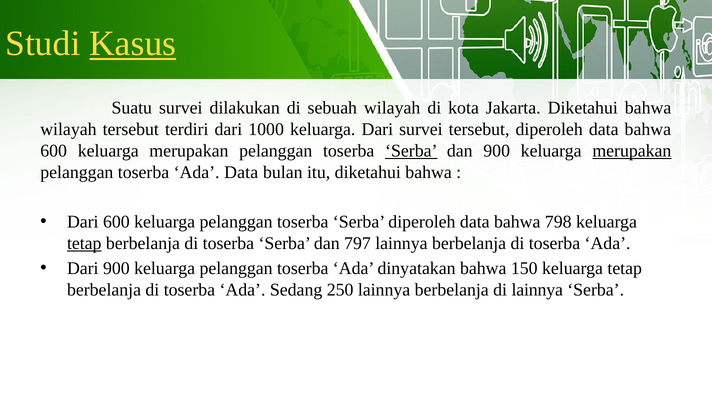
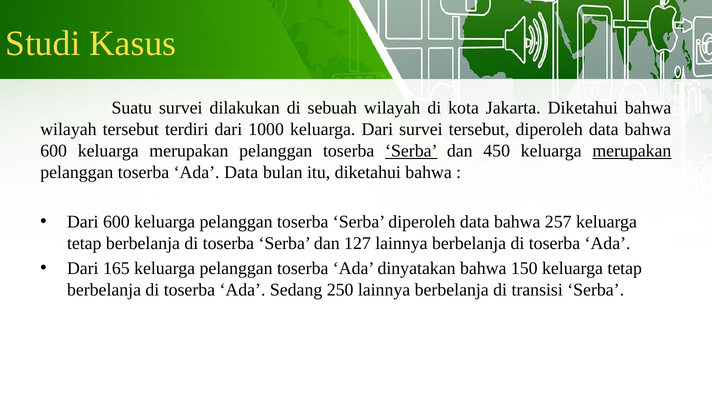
Kasus underline: present -> none (133, 43)
dan 900: 900 -> 450 (497, 151)
798: 798 -> 257 (558, 222)
tetap underline: present -> none (84, 243)
797: 797 -> 127 (357, 243)
Dari 900: 900 -> 165 (116, 268)
di lainnya: lainnya -> transisi (537, 289)
